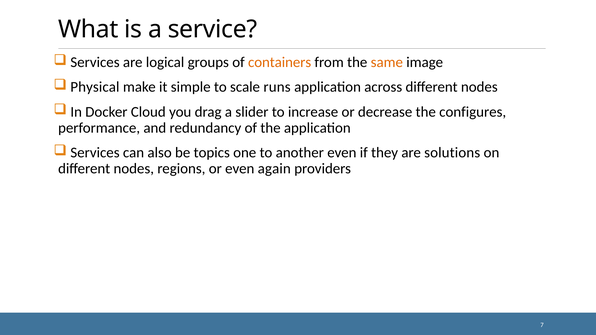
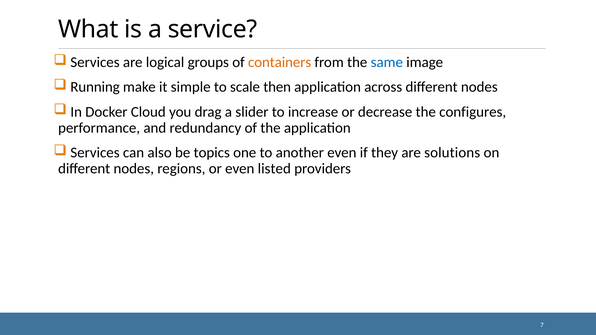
same colour: orange -> blue (387, 62)
Physical: Physical -> Running (95, 87)
runs: runs -> then (277, 87)
again: again -> listed (274, 169)
